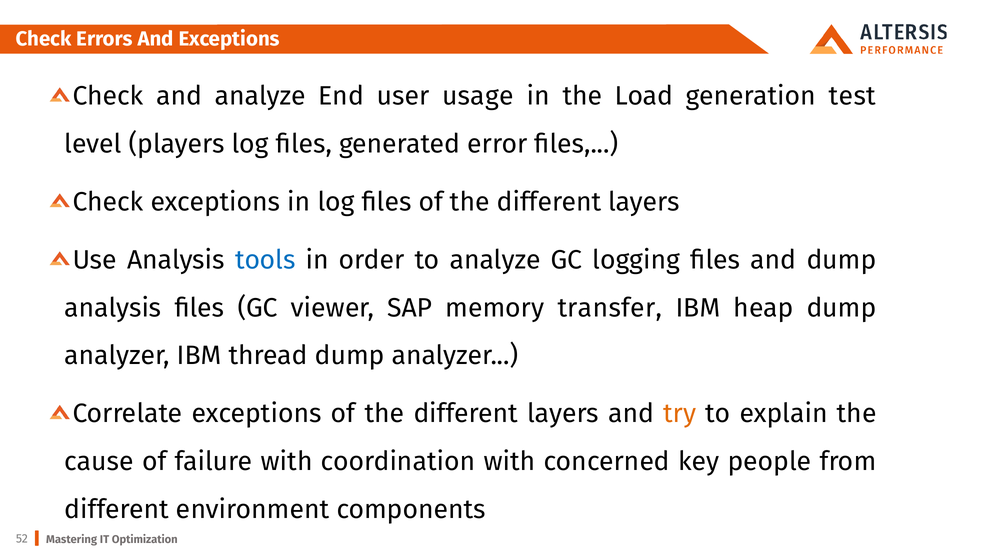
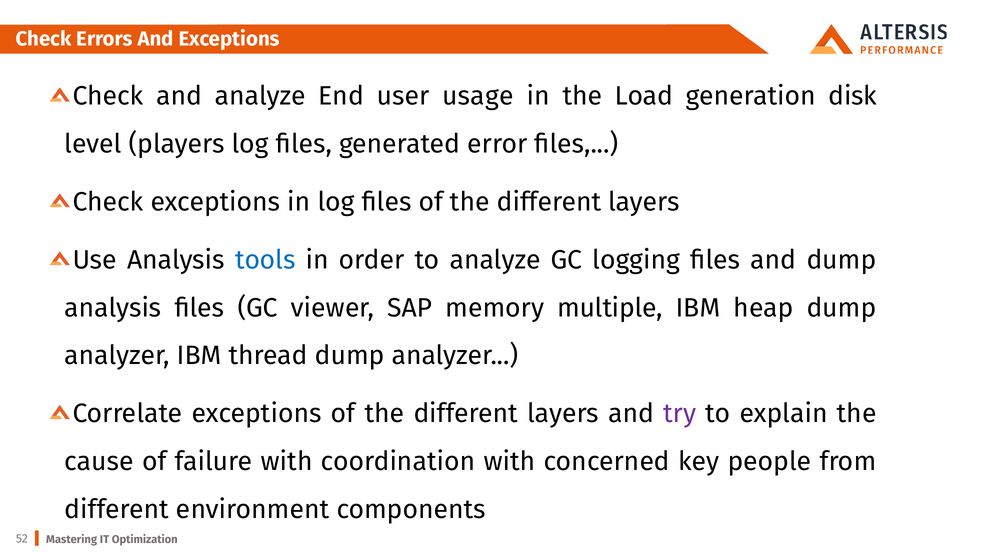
test: test -> disk (853, 96)
transfer: transfer -> multiple (610, 308)
try colour: orange -> purple (680, 414)
